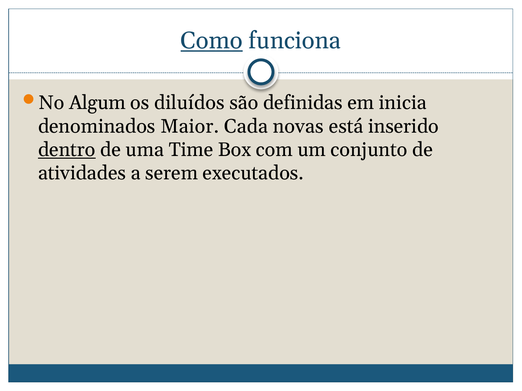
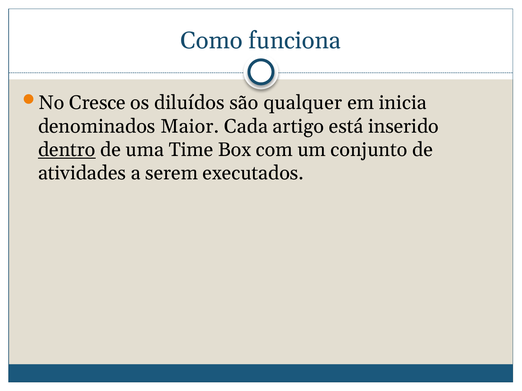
Como underline: present -> none (212, 41)
Algum: Algum -> Cresce (97, 103)
definidas: definidas -> qualquer (303, 103)
novas: novas -> artigo (298, 126)
